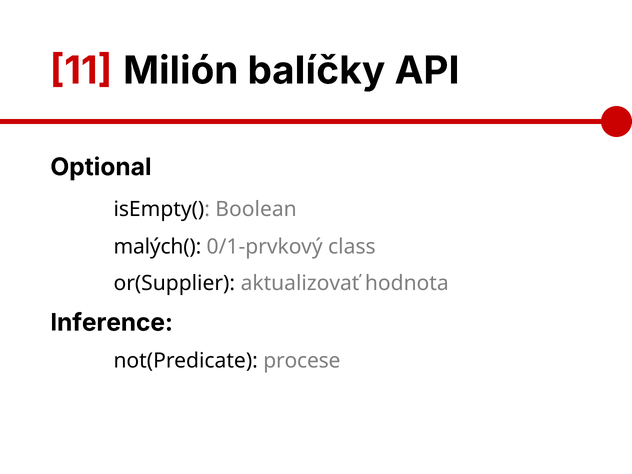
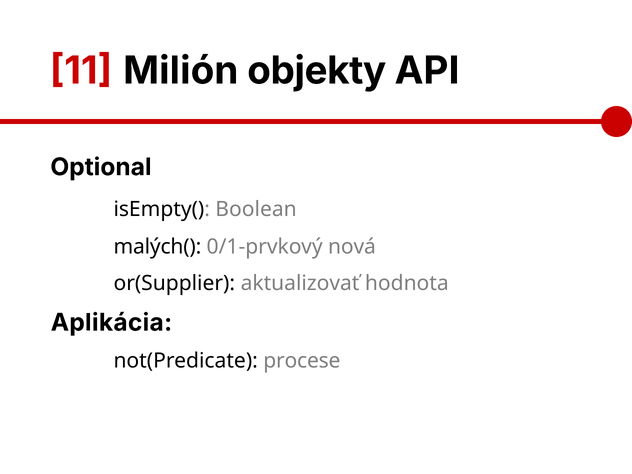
balíčky: balíčky -> objekty (317, 71)
class: class -> nová (352, 247)
Inference: Inference -> Aplikácia (111, 323)
